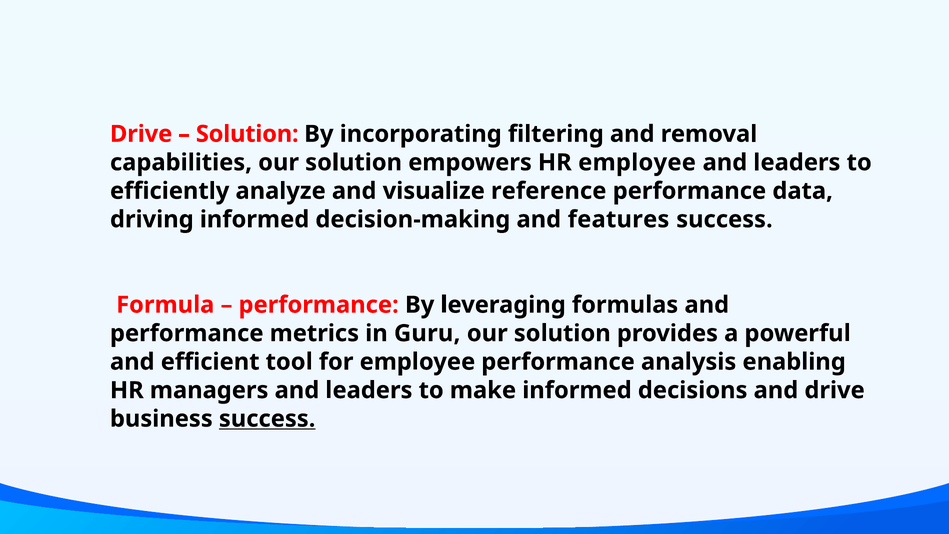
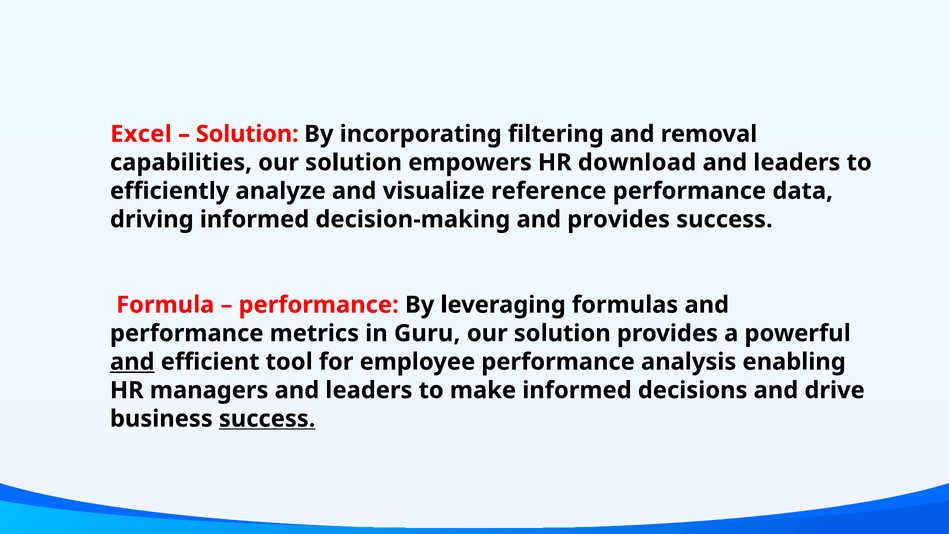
Drive: Drive -> Excel (141, 134)
HR employee: employee -> download (637, 162)
and features: features -> provides (619, 219)
and underline: none -> present (132, 362)
